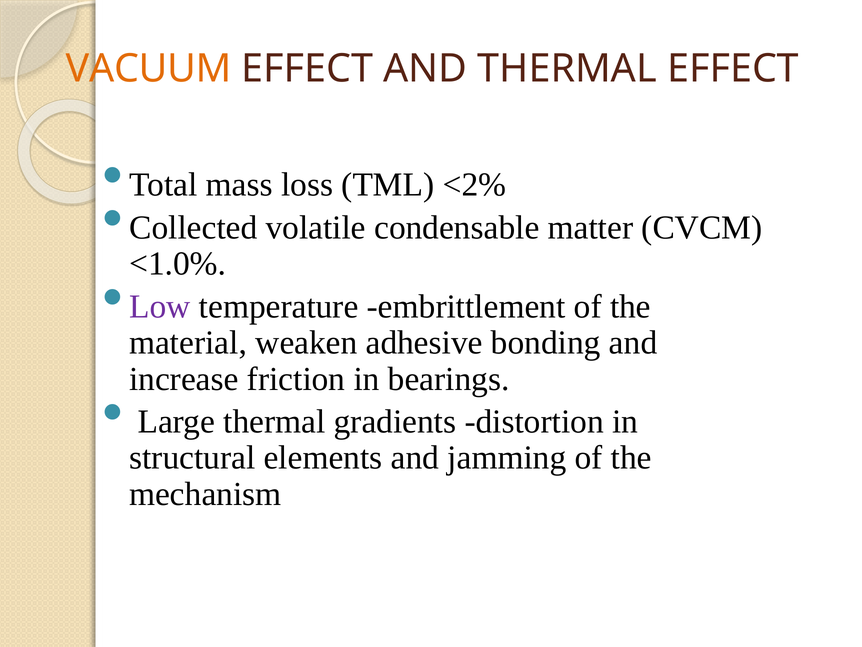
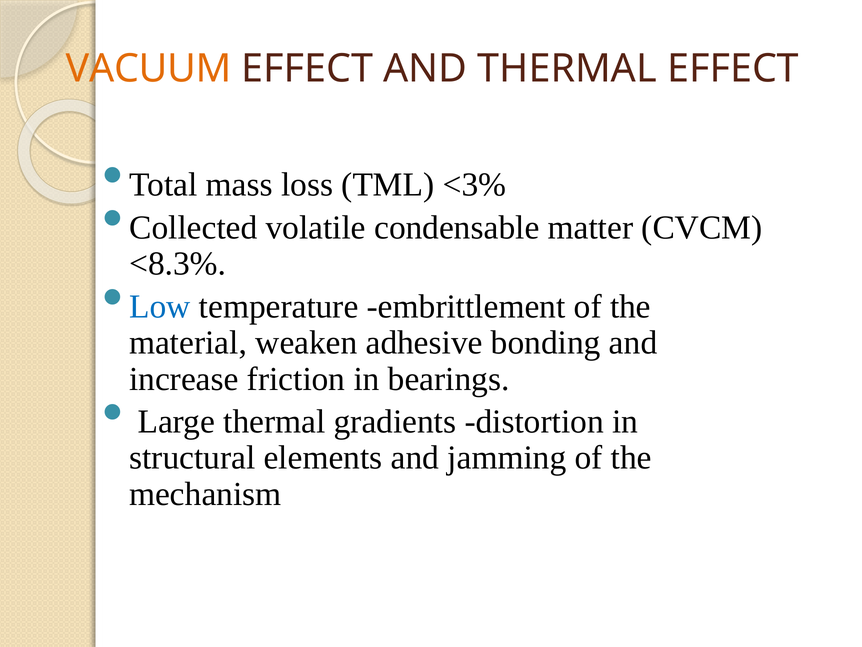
<2%: <2% -> <3% (474, 185)
<1.0%: <1.0% -> <8.3% (178, 264)
Low colour: purple -> blue (160, 306)
